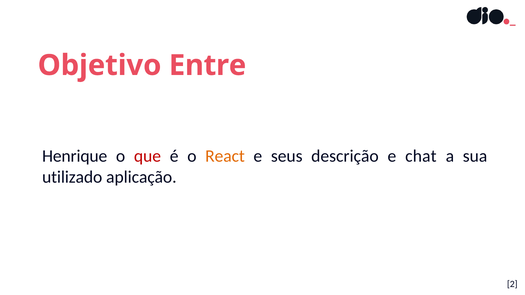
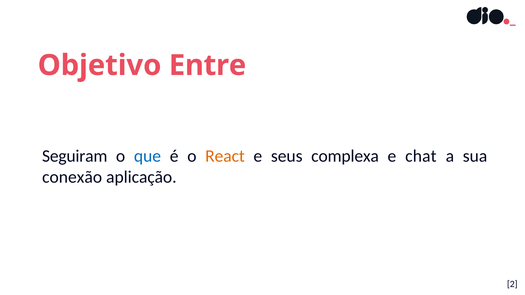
Henrique: Henrique -> Seguiram (75, 156)
que colour: red -> blue (147, 156)
descrição: descrição -> complexa (345, 156)
utilizado: utilizado -> conexão (72, 177)
